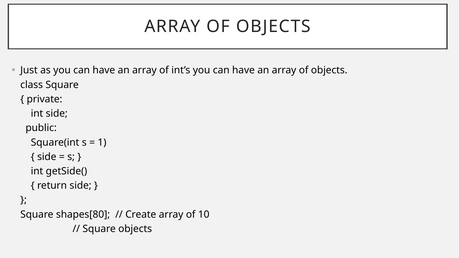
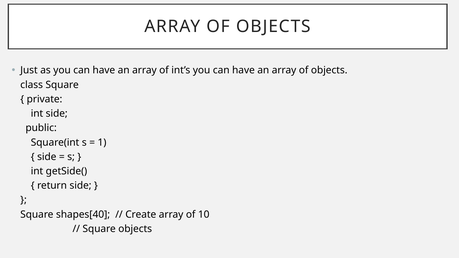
shapes[80: shapes[80 -> shapes[40 (83, 215)
